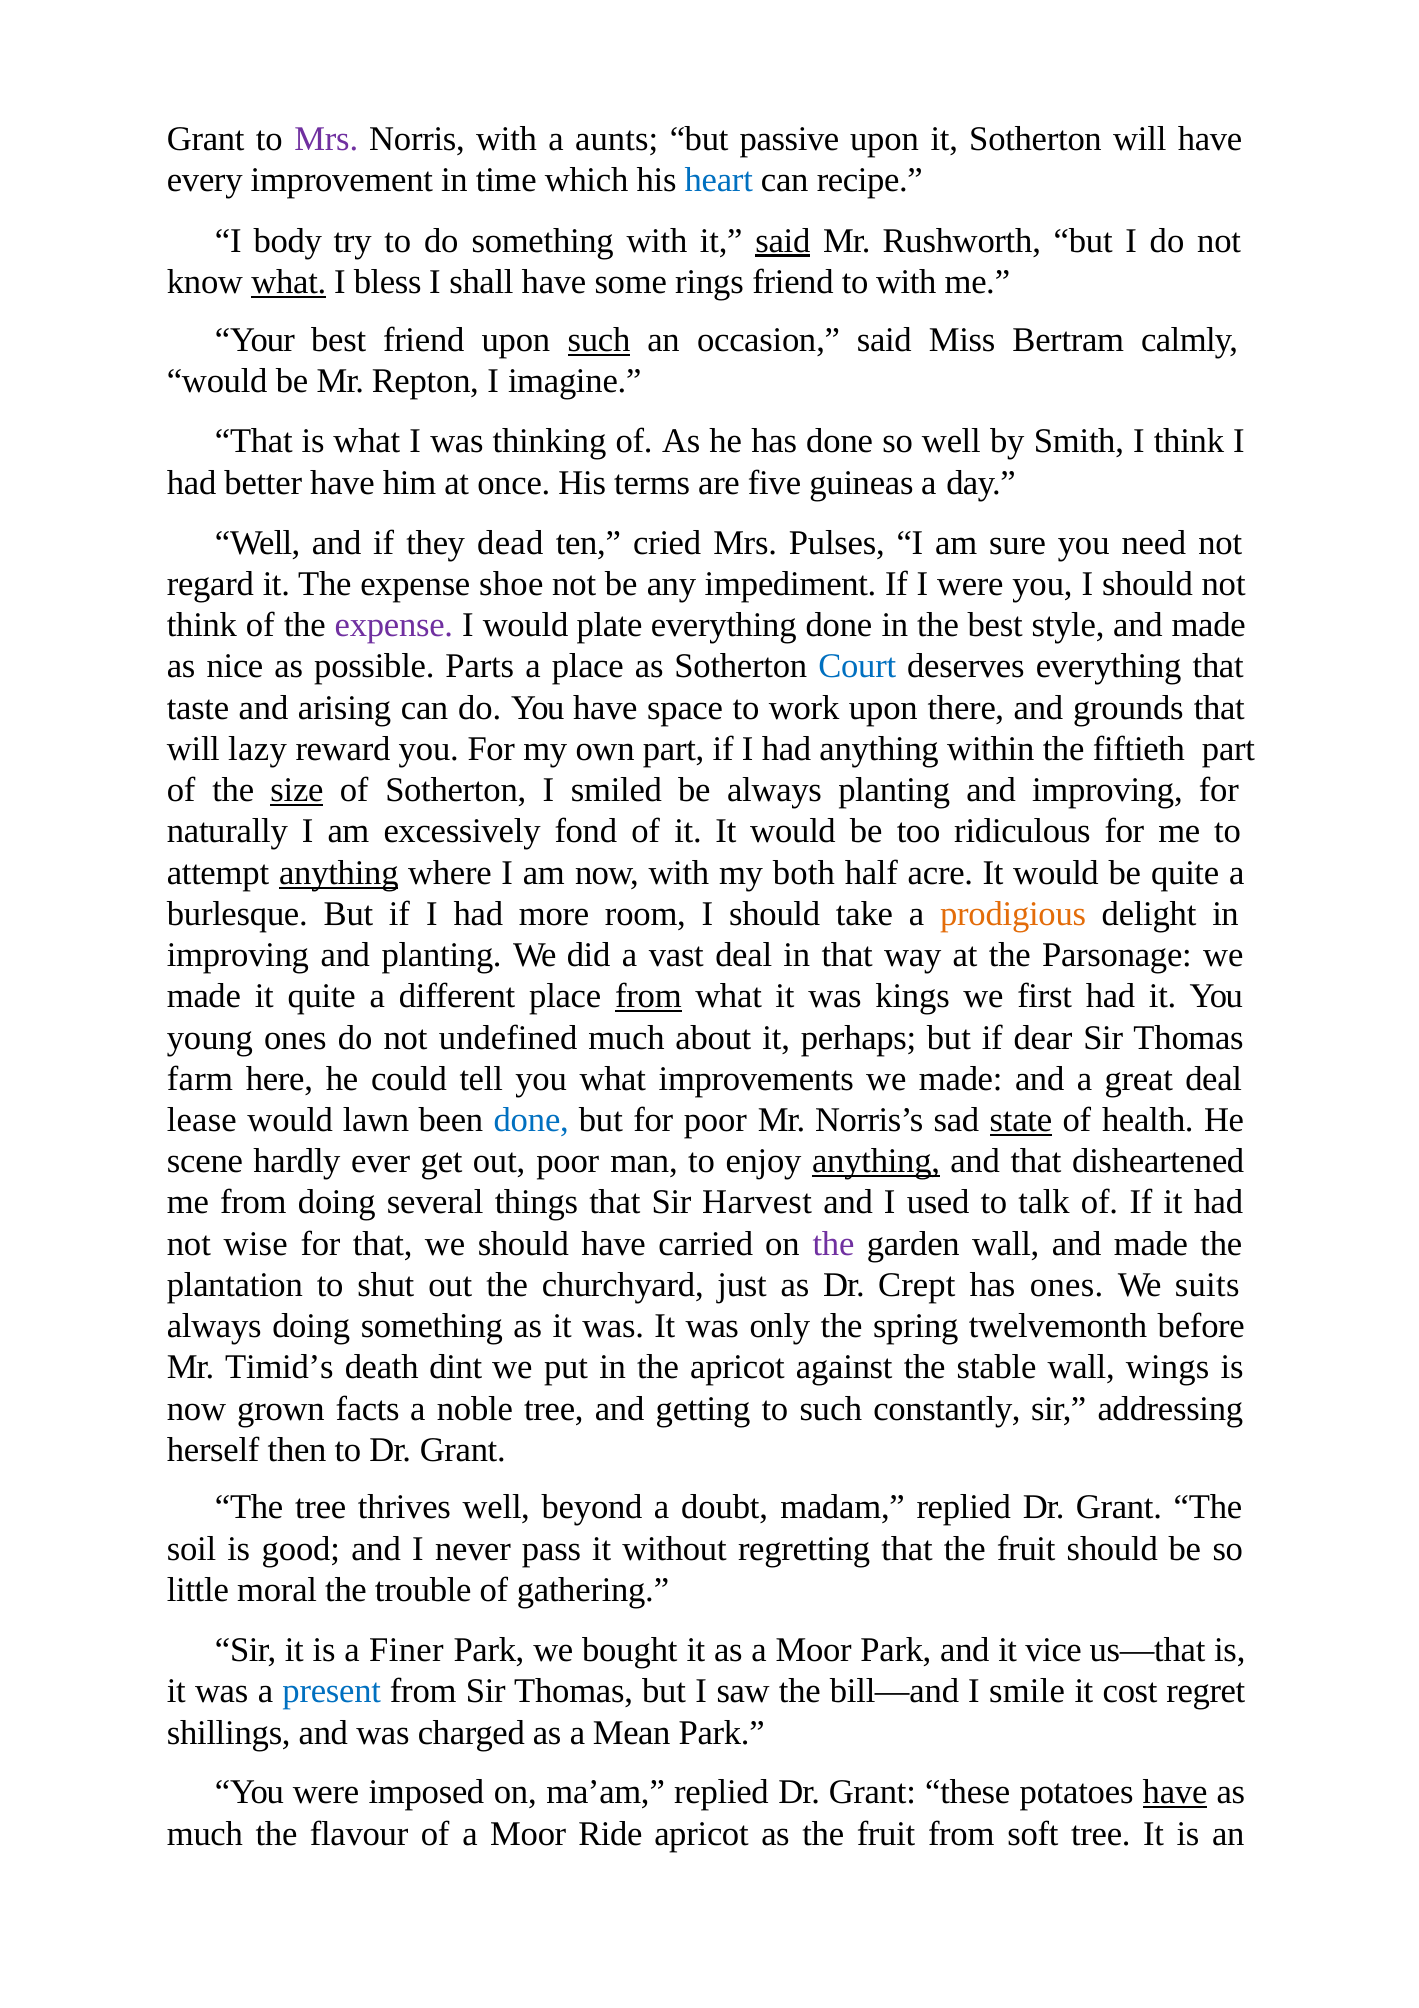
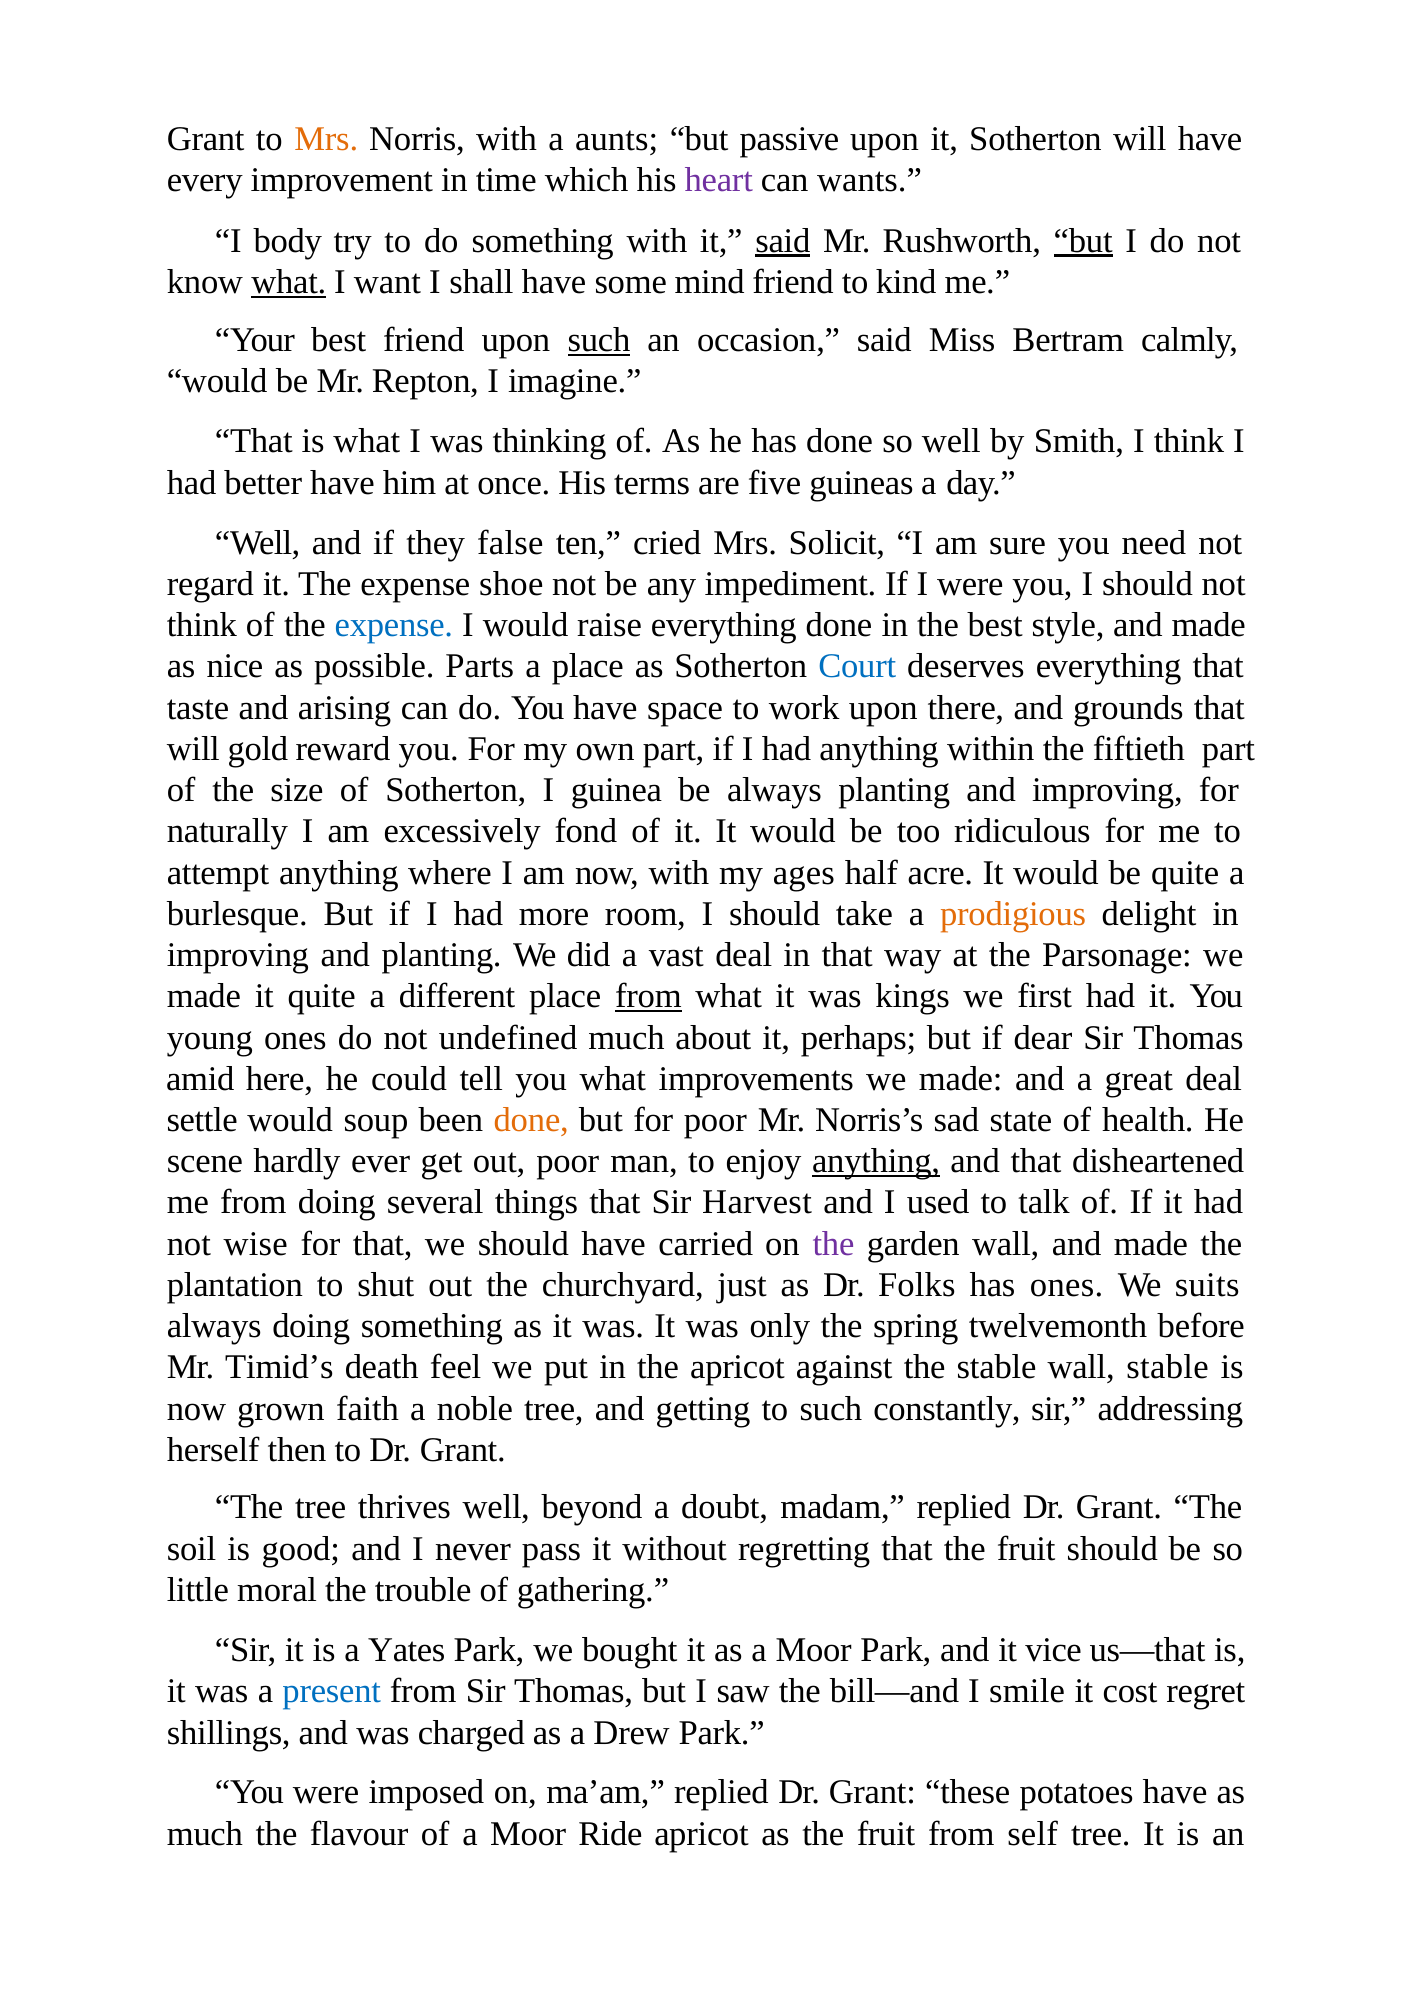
Mrs colour: purple -> orange (326, 139)
heart colour: blue -> purple (719, 181)
recipe: recipe -> wants (870, 181)
but underline: none -> present (1083, 241)
bless: bless -> want (388, 282)
rings: rings -> mind (710, 282)
to with: with -> kind (906, 282)
dead: dead -> false (510, 543)
Pulses: Pulses -> Solicit (837, 543)
expense colour: purple -> blue (394, 625)
plate: plate -> raise (610, 625)
lazy: lazy -> gold (258, 749)
size underline: present -> none (297, 790)
smiled: smiled -> guinea (616, 790)
anything underline: present -> none (339, 873)
both: both -> ages (804, 873)
farm: farm -> amid (200, 1079)
lease: lease -> settle (202, 1120)
lawn: lawn -> soup (376, 1120)
done colour: blue -> orange (531, 1120)
state underline: present -> none (1021, 1120)
Crept: Crept -> Folks (917, 1285)
dint: dint -> feel (456, 1368)
wall wings: wings -> stable (1168, 1368)
facts: facts -> faith (367, 1409)
Finer: Finer -> Yates (407, 1650)
Mean: Mean -> Drew (632, 1733)
have underline: present -> none (1175, 1793)
soft: soft -> self (1033, 1834)
